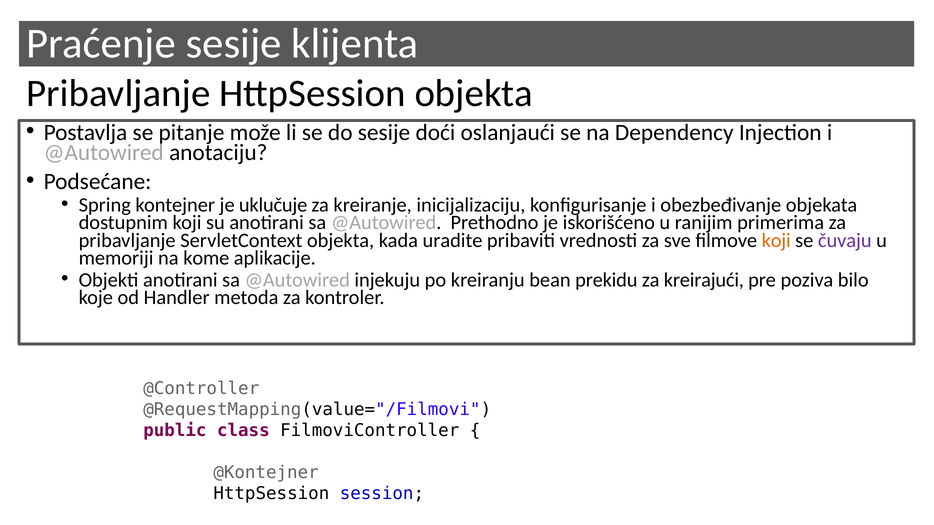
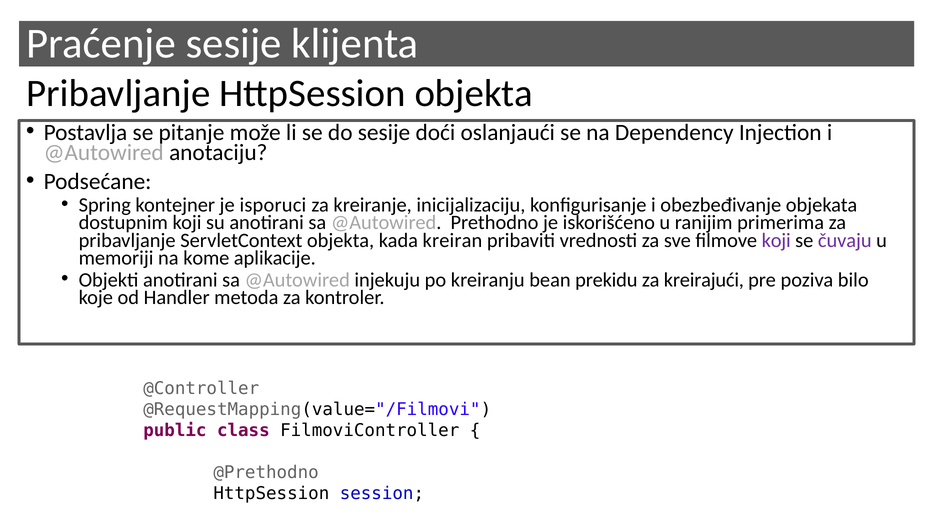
uklučuje: uklučuje -> isporuci (273, 205)
uradite: uradite -> kreiran (452, 240)
koji colour: orange -> purple (776, 240)
@Kontejner: @Kontejner -> @Prethodno (266, 473)
